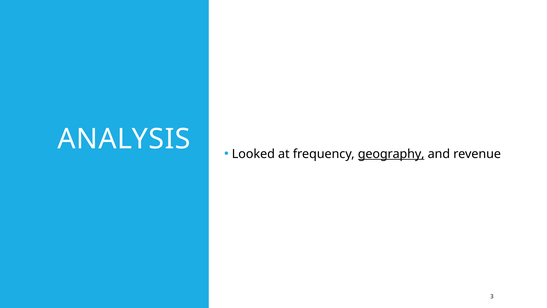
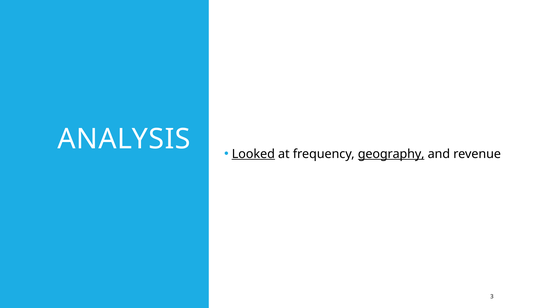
Looked underline: none -> present (253, 154)
